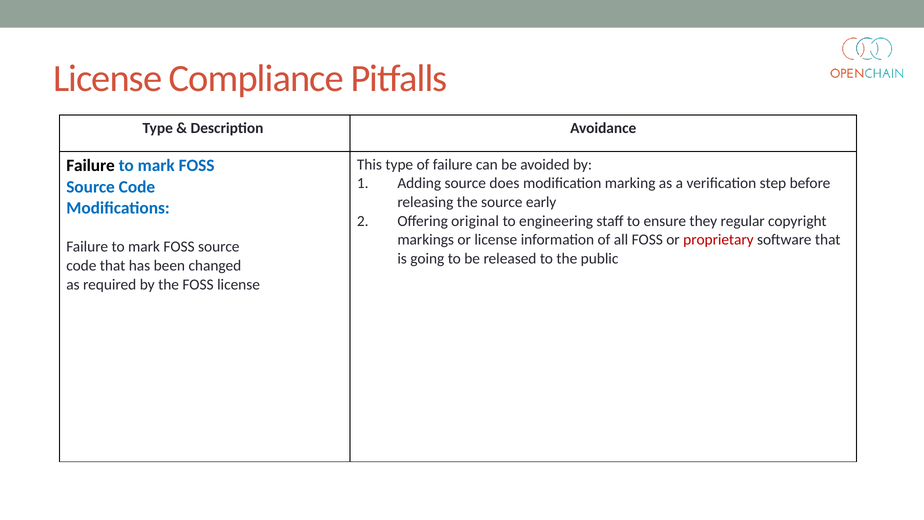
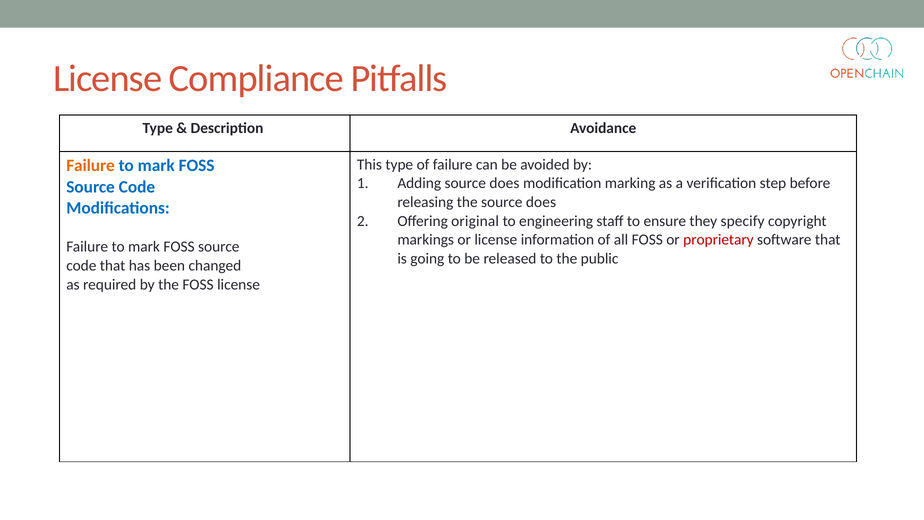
Failure colour: black -> orange (91, 166)
the source early: early -> does (541, 202)
regular: regular -> specify (743, 221)
